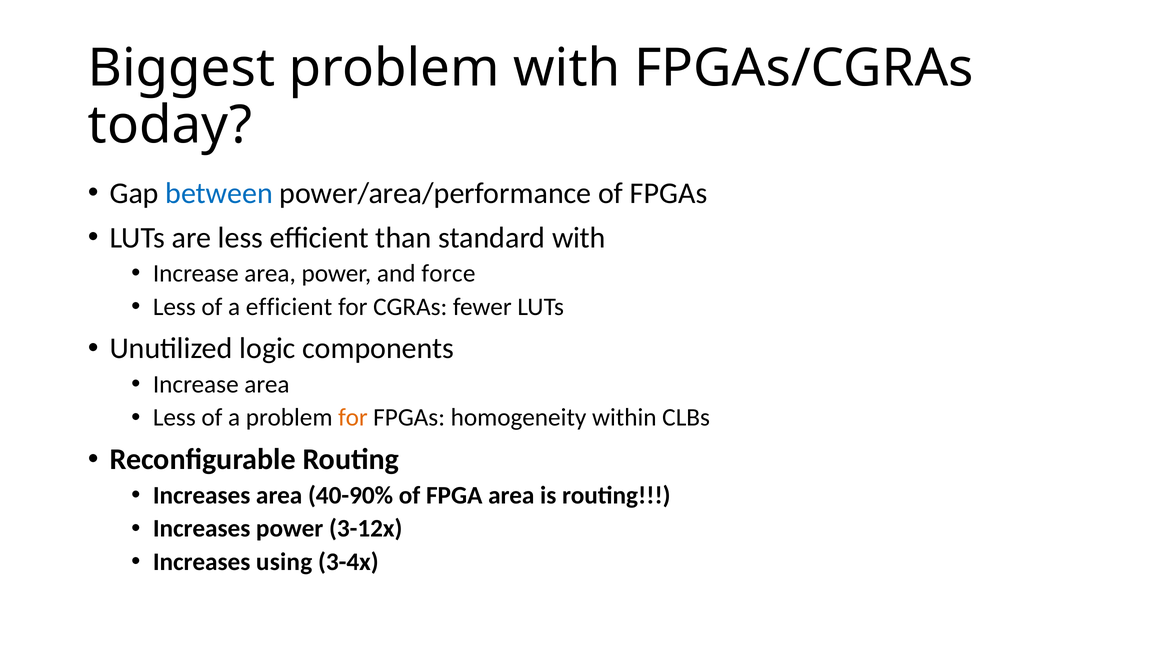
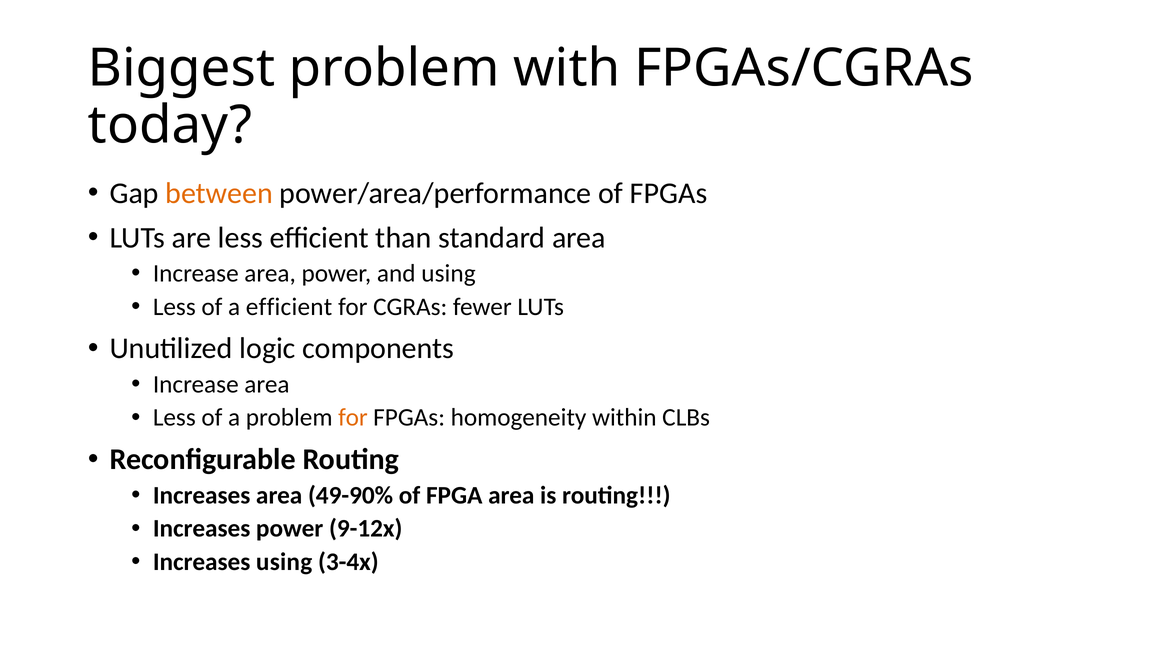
between colour: blue -> orange (219, 193)
standard with: with -> area (579, 238)
and force: force -> using (449, 273)
40-90%: 40-90% -> 49-90% (351, 495)
3-12x: 3-12x -> 9-12x (366, 529)
